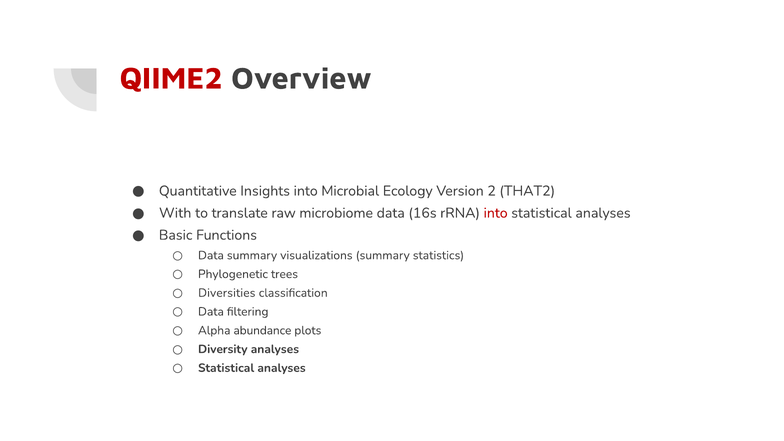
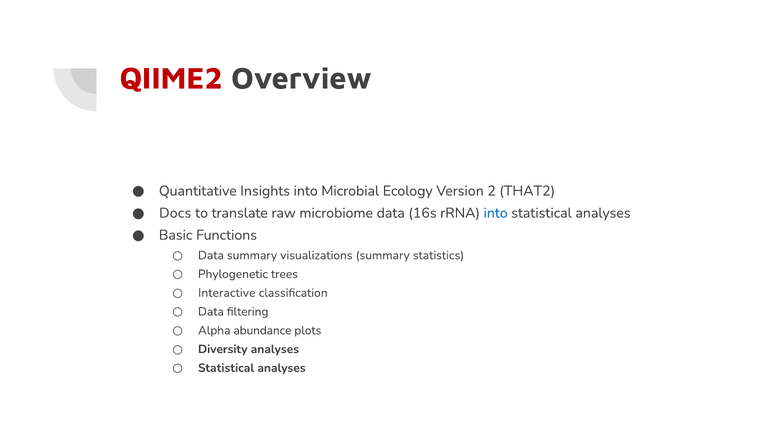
With: With -> Docs (175, 213)
into colour: red -> blue (496, 213)
Diversities: Diversities -> Interactive (227, 293)
